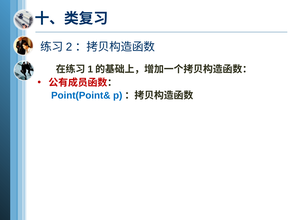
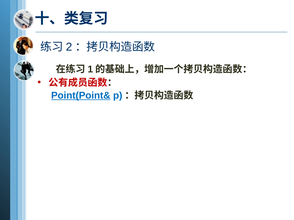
Point(Point& underline: none -> present (81, 96)
